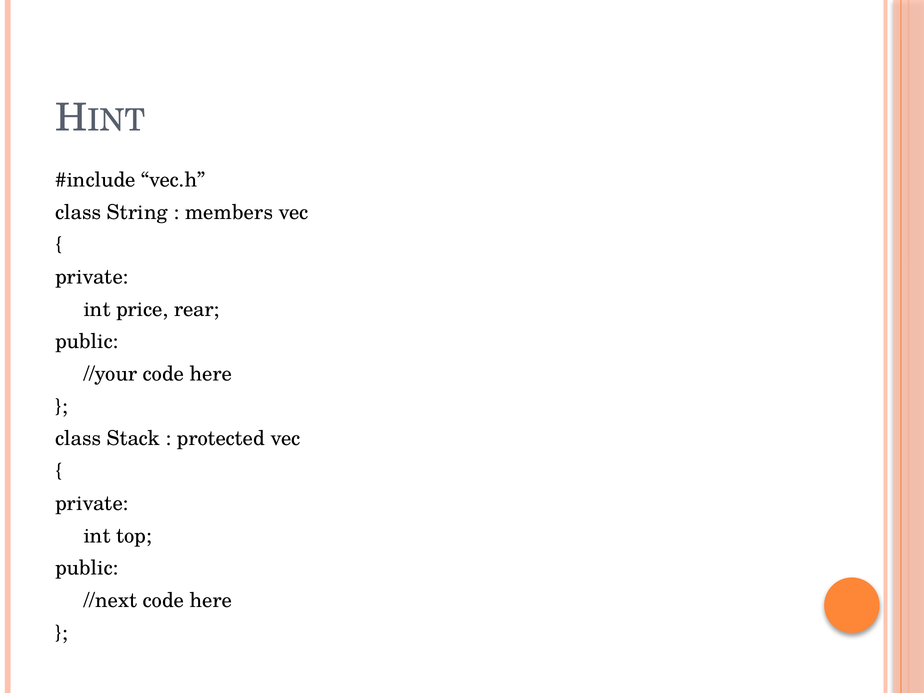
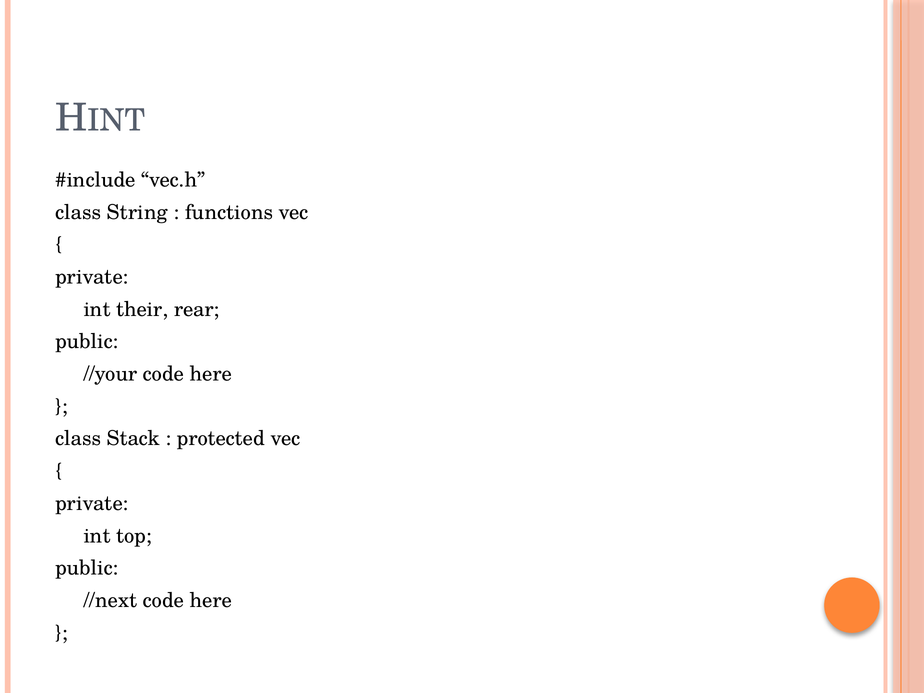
members: members -> functions (229, 212)
price: price -> their (142, 309)
